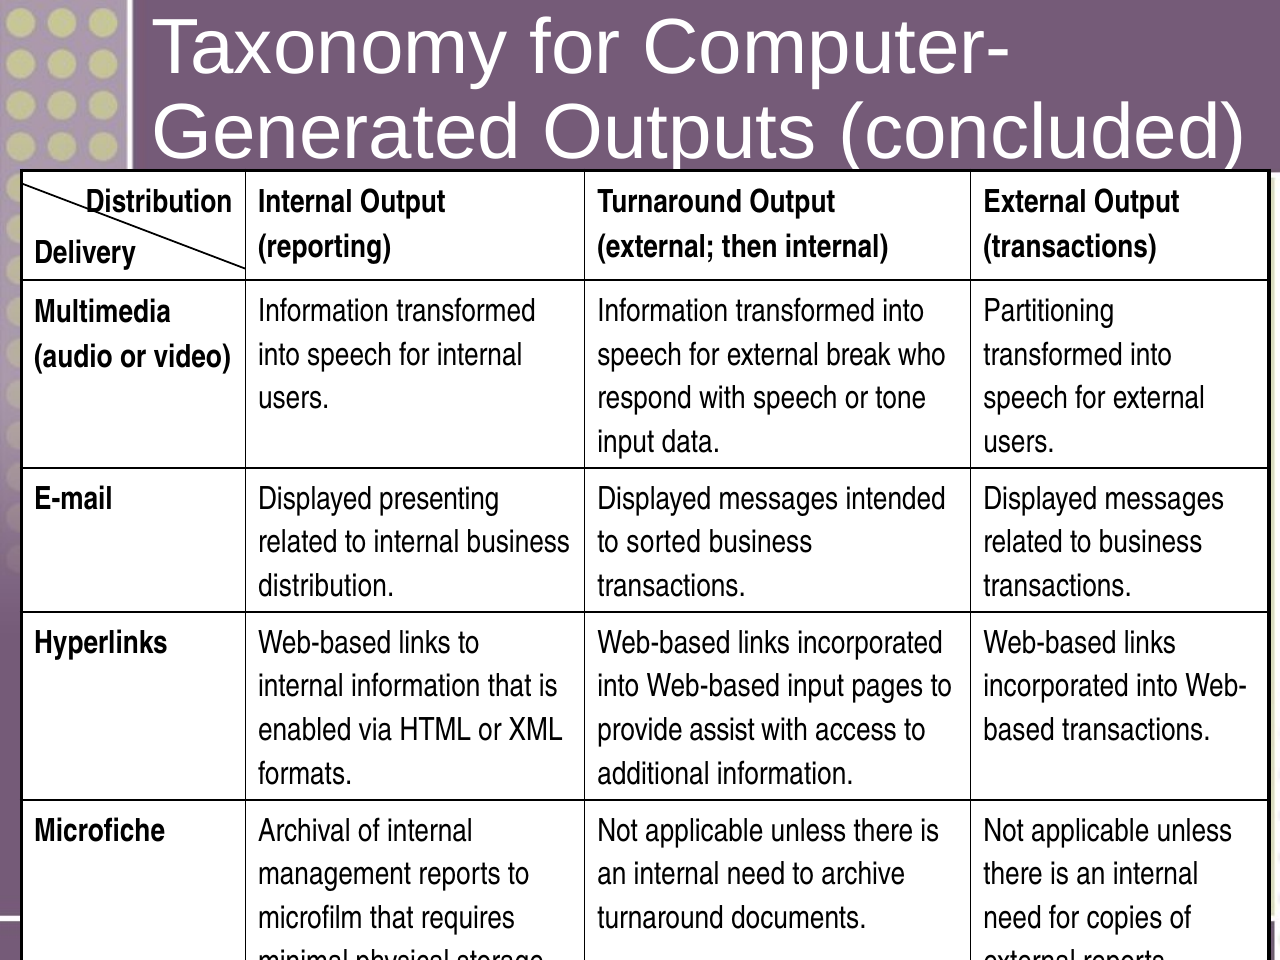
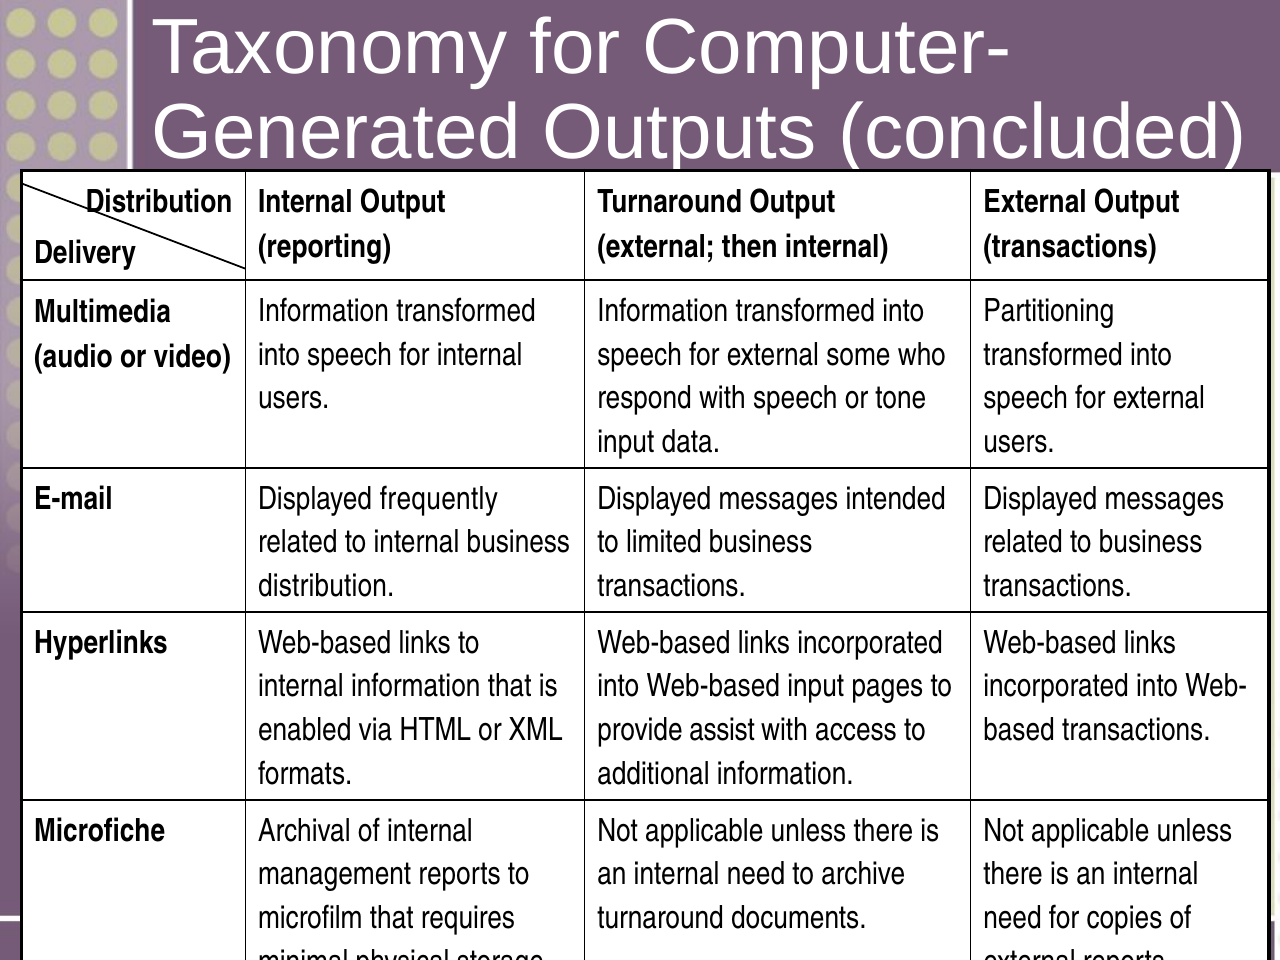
break: break -> some (858, 355)
presenting: presenting -> frequently (439, 499)
sorted: sorted -> limited (664, 542)
